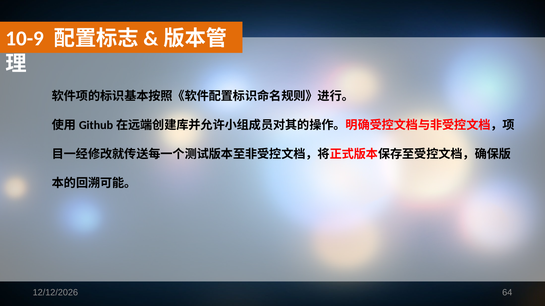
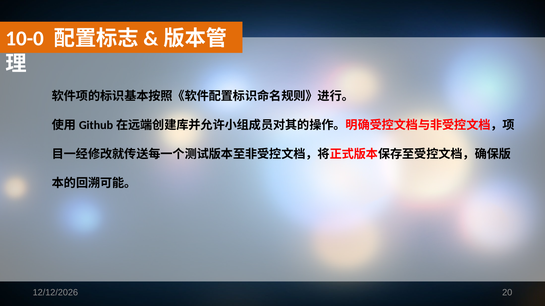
10-9: 10-9 -> 10-0 (25, 39)
64: 64 -> 20 (507, 293)
